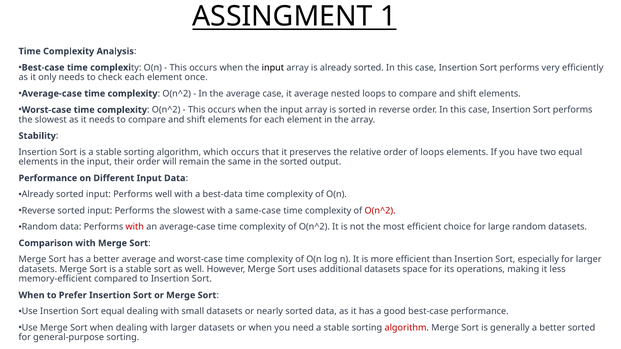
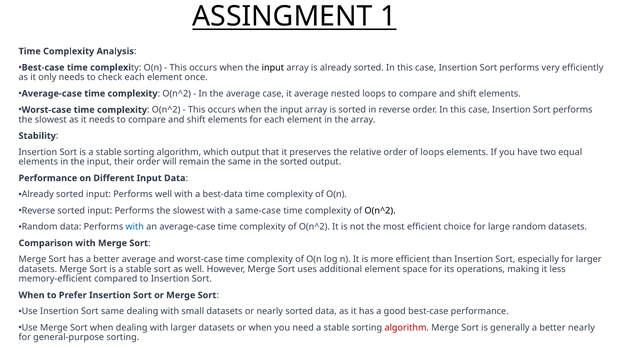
which occurs: occurs -> output (245, 152)
O(n^2 colour: red -> black (380, 211)
with colour: red -> blue (135, 227)
additional datasets: datasets -> element (382, 269)
Sort equal: equal -> same (113, 312)
better sorted: sorted -> nearly (581, 328)
